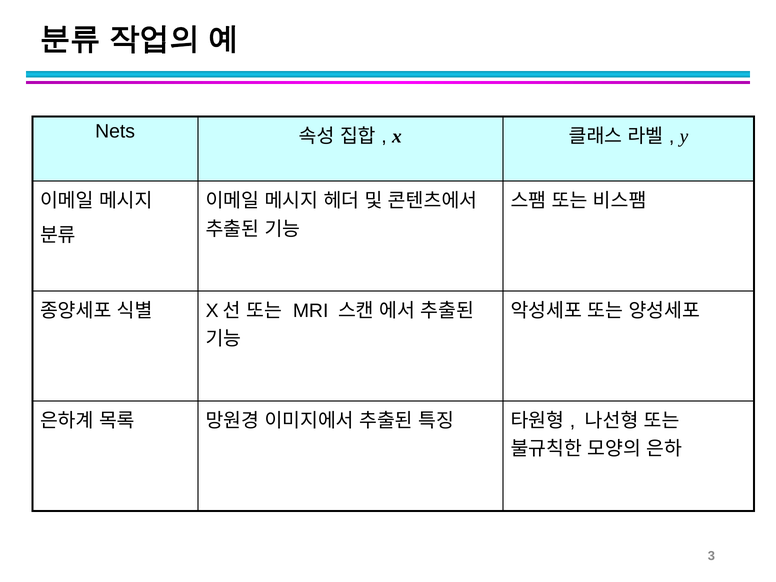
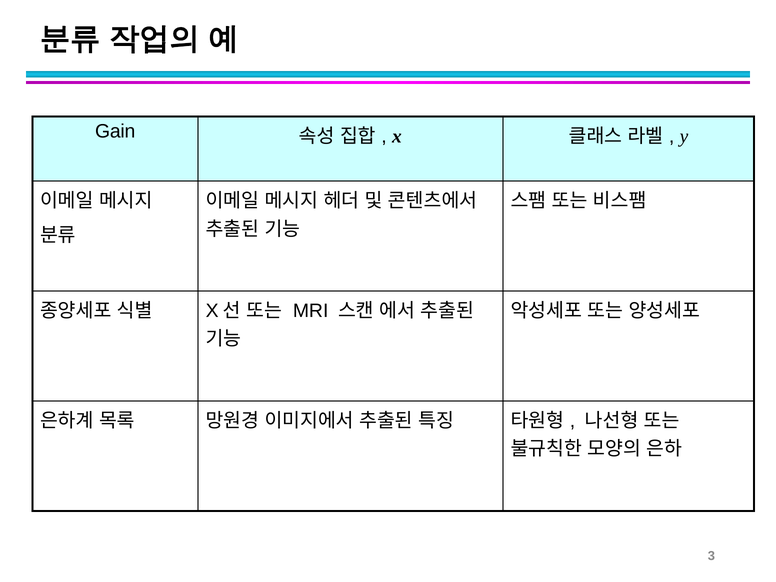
Nets: Nets -> Gain (115, 131)
